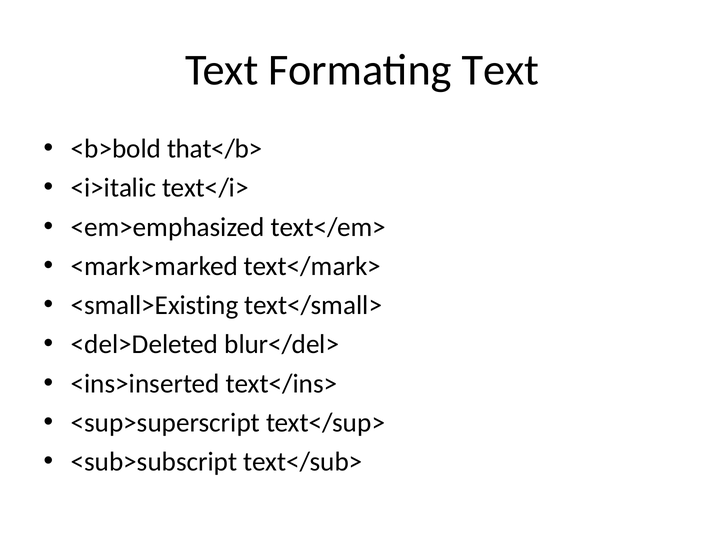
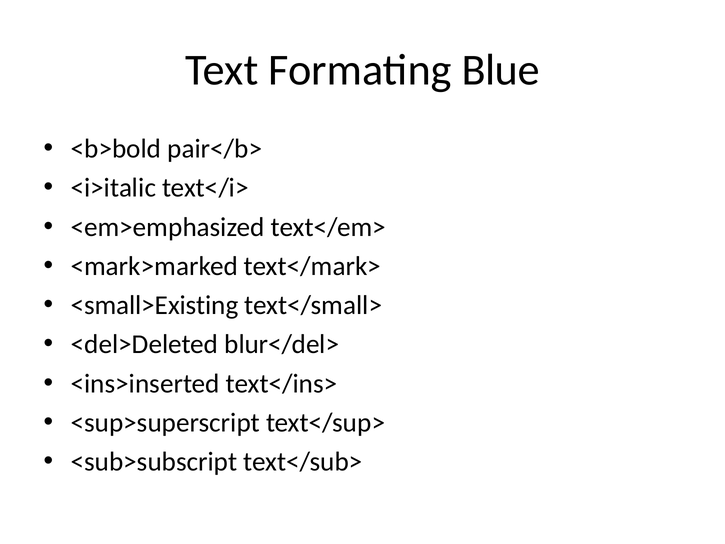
Formating Text: Text -> Blue (501, 70)
that</b>: that</b> -> pair</b> (215, 149)
